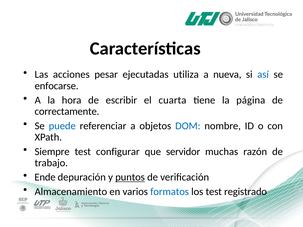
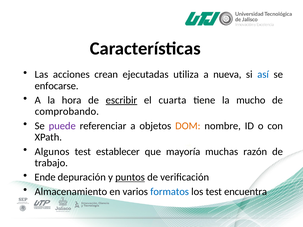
pesar: pesar -> crean (106, 75)
escribir underline: none -> present (121, 100)
página: página -> mucho (251, 100)
correctamente: correctamente -> comprobando (67, 112)
puede colour: blue -> purple (62, 126)
DOM colour: blue -> orange (188, 126)
Siempre: Siempre -> Algunos (52, 152)
configurar: configurar -> establecer (118, 152)
servidor: servidor -> mayoría (183, 152)
registrado: registrado -> encuentra (246, 192)
